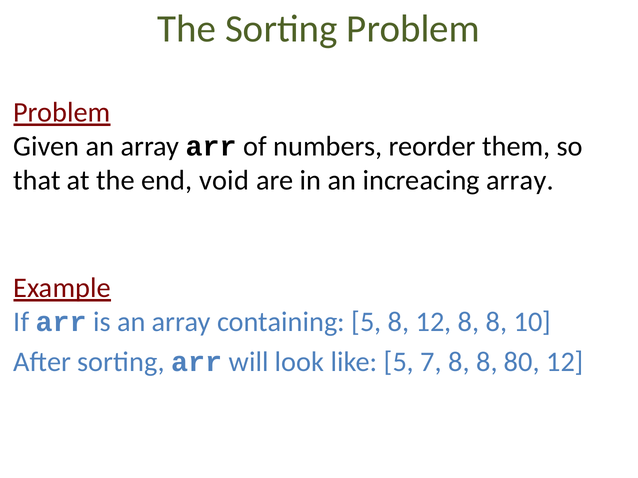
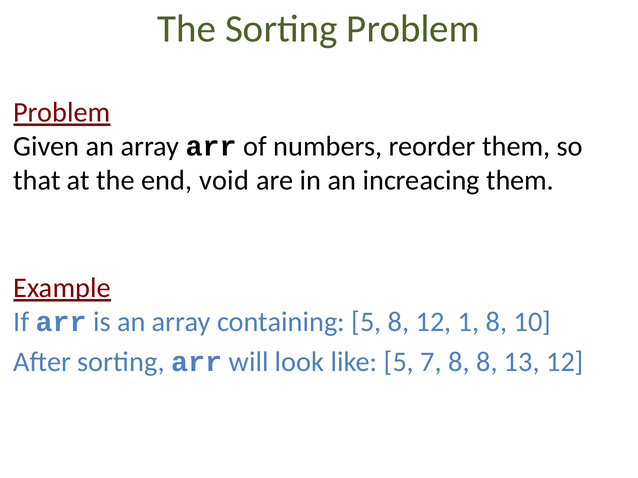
increacing array: array -> them (520, 181)
12 8: 8 -> 1 (469, 322)
80: 80 -> 13 (522, 362)
